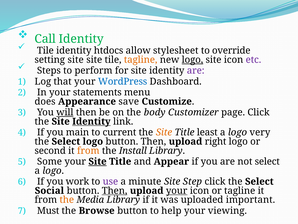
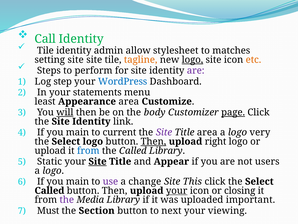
htdocs: htdocs -> admin (109, 50)
override: override -> matches (231, 50)
etc colour: purple -> orange (253, 60)
that: that -> step (63, 81)
does: does -> least (45, 101)
Appearance save: save -> area (129, 101)
page underline: none -> present (233, 112)
Identity underline: present -> none (91, 121)
Site colour: orange -> purple (164, 132)
Title least: least -> area (207, 132)
Then underline: none -> present (153, 141)
second: second -> upload (50, 150)
from colour: orange -> blue (88, 150)
the Install: Install -> Called (133, 150)
Some: Some -> Static (50, 161)
not select: select -> users (267, 161)
work: work -> main (77, 181)
minute: minute -> change (145, 181)
Step: Step -> This (192, 181)
Social: Social -> Called (49, 190)
Then underline: present -> none (115, 190)
or tagline: tagline -> closing (240, 190)
the colour: orange -> purple (67, 199)
Browse: Browse -> Section (97, 210)
help: help -> next (171, 210)
